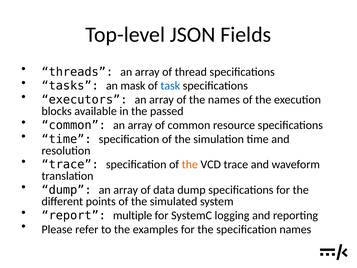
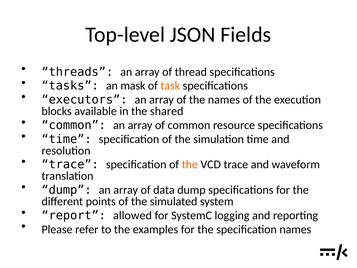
task colour: blue -> orange (170, 86)
passed: passed -> shared (167, 111)
multiple: multiple -> allowed (132, 215)
